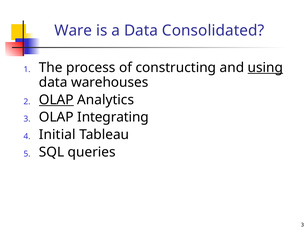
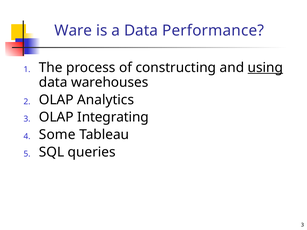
Consolidated: Consolidated -> Performance (213, 30)
OLAP underline: present -> none (56, 100)
Initial: Initial -> Some (57, 135)
